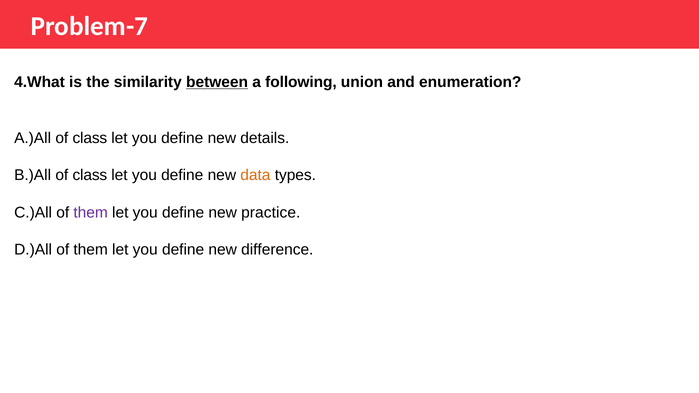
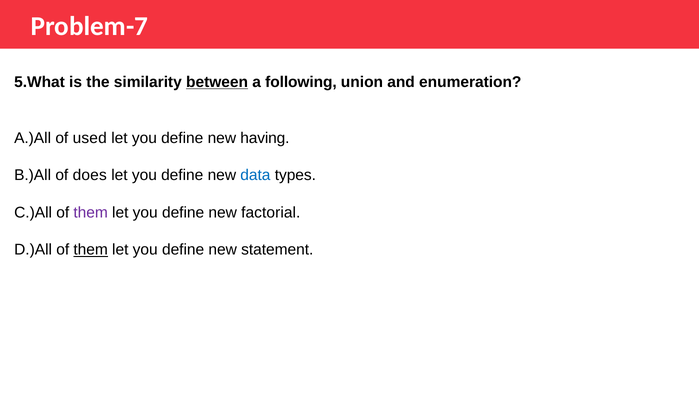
4.What: 4.What -> 5.What (40, 82)
A.)All of class: class -> used (90, 138)
details: details -> having (265, 138)
B.)All of class: class -> does (90, 175)
data colour: orange -> blue (255, 175)
practice: practice -> factorial (271, 213)
them underline: none -> present (91, 250)
difference: difference -> statement (277, 250)
